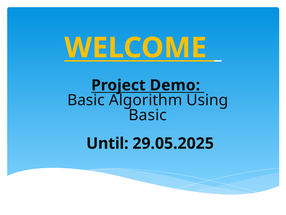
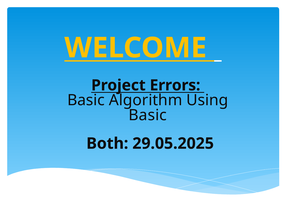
Demo: Demo -> Errors (175, 85)
Until: Until -> Both (107, 143)
